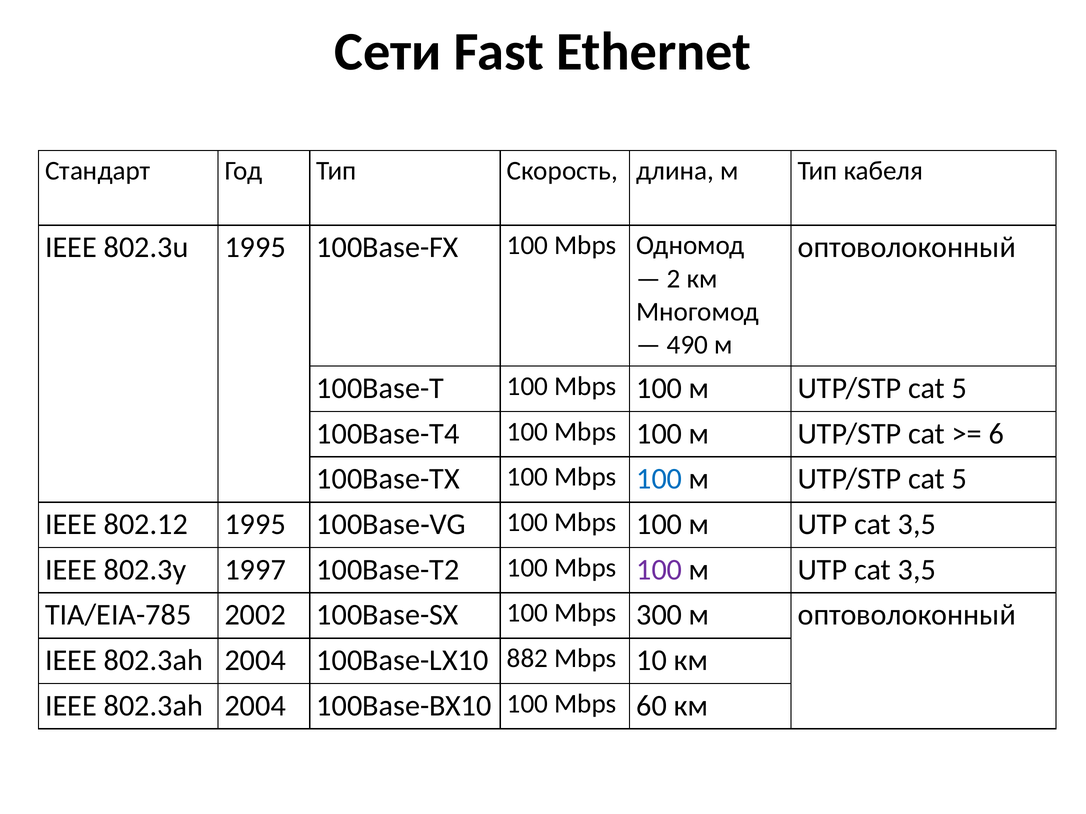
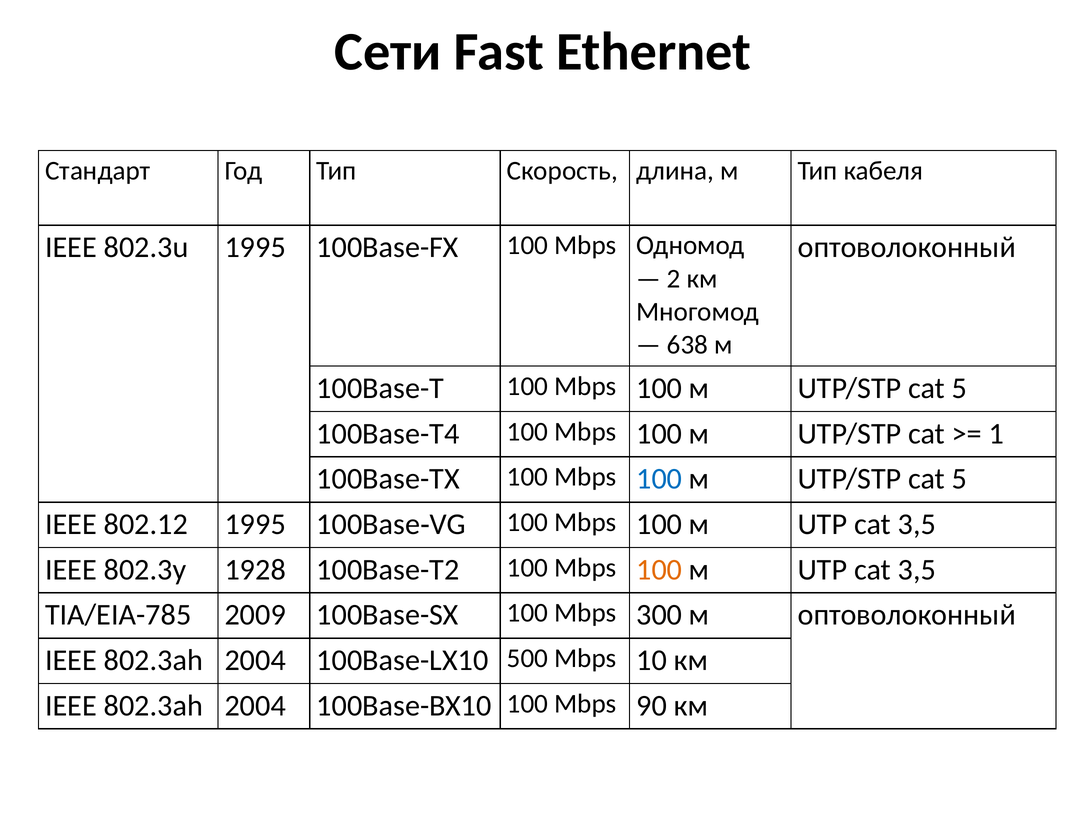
490: 490 -> 638 (687, 345)
6: 6 -> 1 (996, 434)
1997: 1997 -> 1928 (255, 570)
100 colour: purple -> orange (659, 570)
2002: 2002 -> 2009 (255, 615)
882: 882 -> 500 (527, 659)
60: 60 -> 90 (652, 706)
